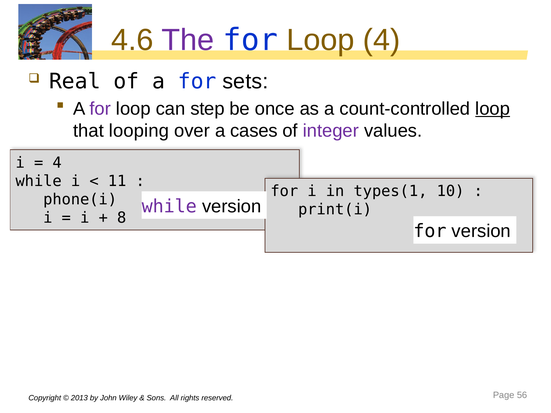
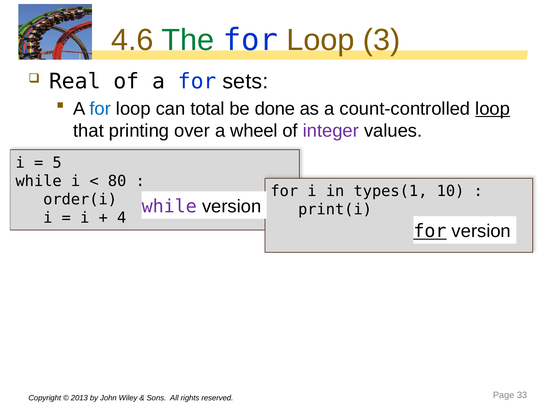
The colour: purple -> green (188, 40)
Loop 4: 4 -> 3 (382, 40)
for colour: purple -> blue (100, 109)
step: step -> total (207, 109)
once: once -> done (275, 109)
looping: looping -> printing (139, 131)
cases: cases -> wheel (254, 131)
4: 4 -> 5 (57, 163)
11: 11 -> 80 (117, 181)
phone(i: phone(i -> order(i (80, 200)
8: 8 -> 4 (122, 218)
for underline: none -> present (430, 231)
56: 56 -> 33 (522, 396)
